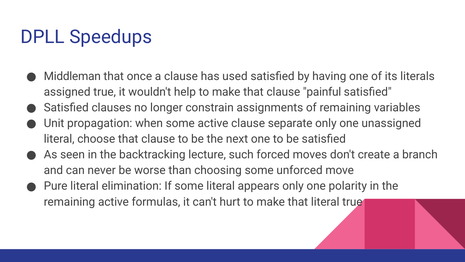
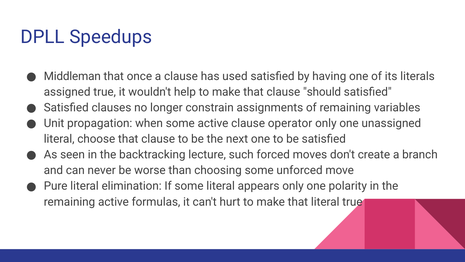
painful: painful -> should (322, 92)
separate: separate -> operator (290, 123)
